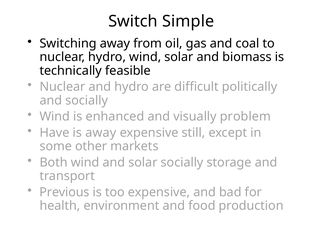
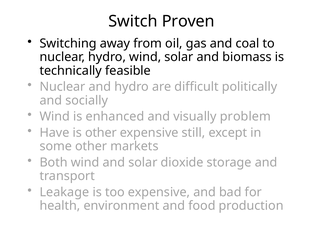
Simple: Simple -> Proven (188, 21)
is away: away -> other (101, 132)
solar socially: socially -> dioxide (182, 162)
Previous: Previous -> Leakage (64, 192)
